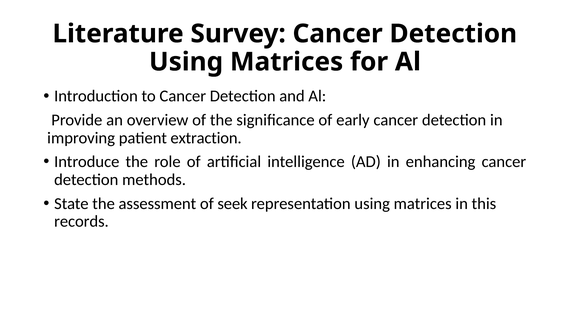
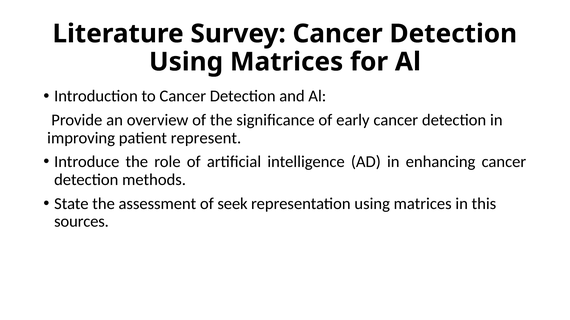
extraction: extraction -> represent (206, 138)
records: records -> sources (81, 222)
